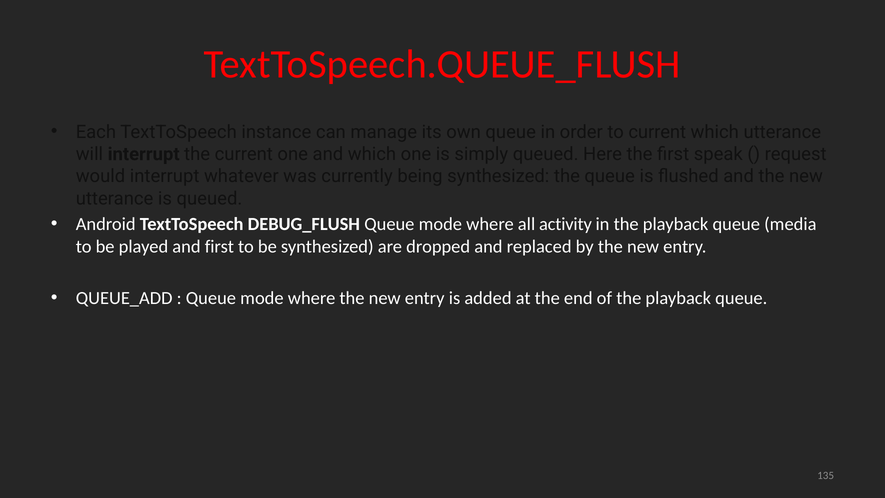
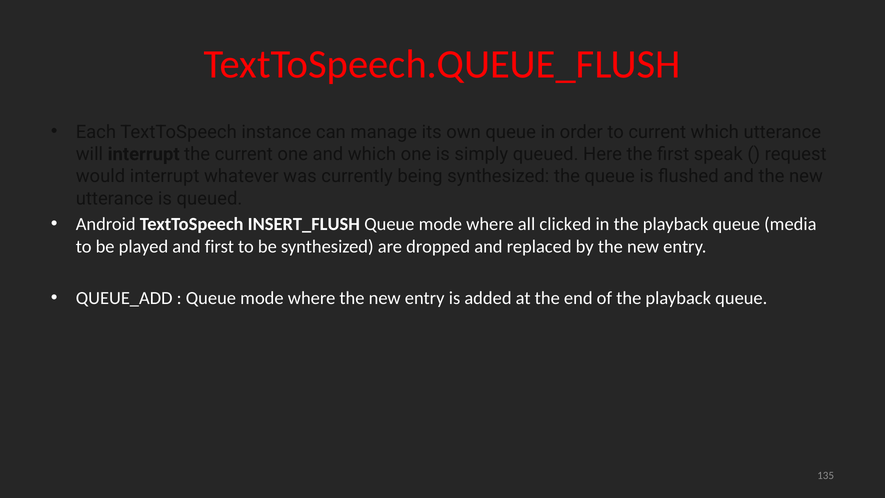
DEBUG_FLUSH: DEBUG_FLUSH -> INSERT_FLUSH (304, 224)
activity: activity -> clicked (565, 224)
